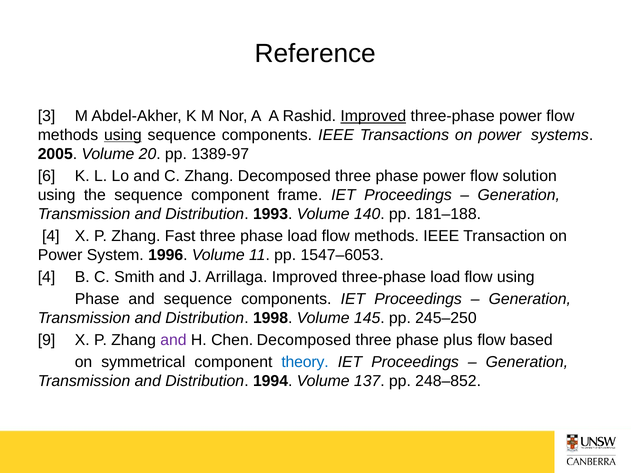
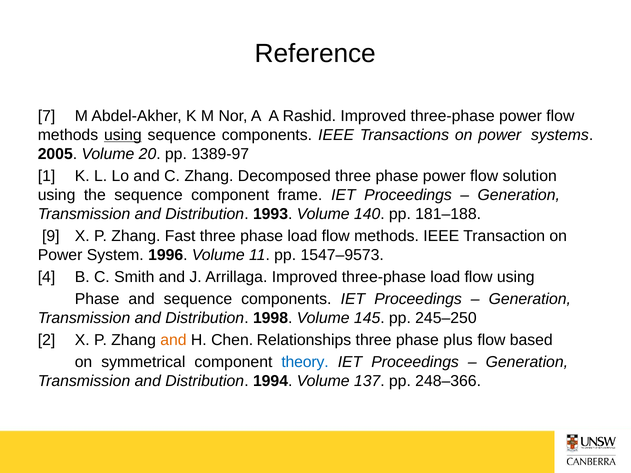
3: 3 -> 7 (47, 116)
Improved underline: present -> none (373, 116)
6: 6 -> 1 (47, 176)
4: 4 -> 9 (51, 236)
1547–6053: 1547–6053 -> 1547–9573 (342, 255)
9: 9 -> 2 (47, 340)
and colour: purple -> orange (173, 340)
Chen Decomposed: Decomposed -> Relationships (304, 340)
248–852: 248–852 -> 248–366 (448, 381)
